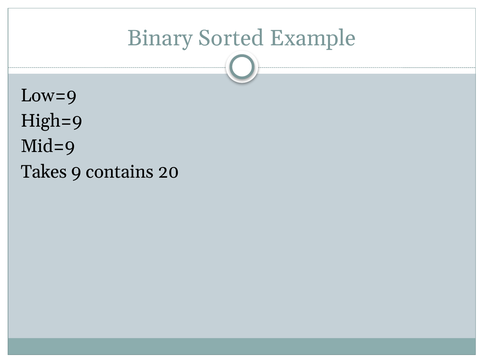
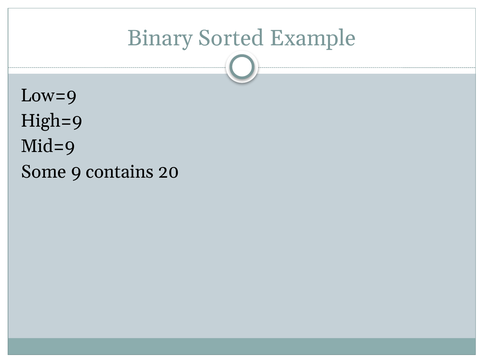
Takes: Takes -> Some (44, 172)
